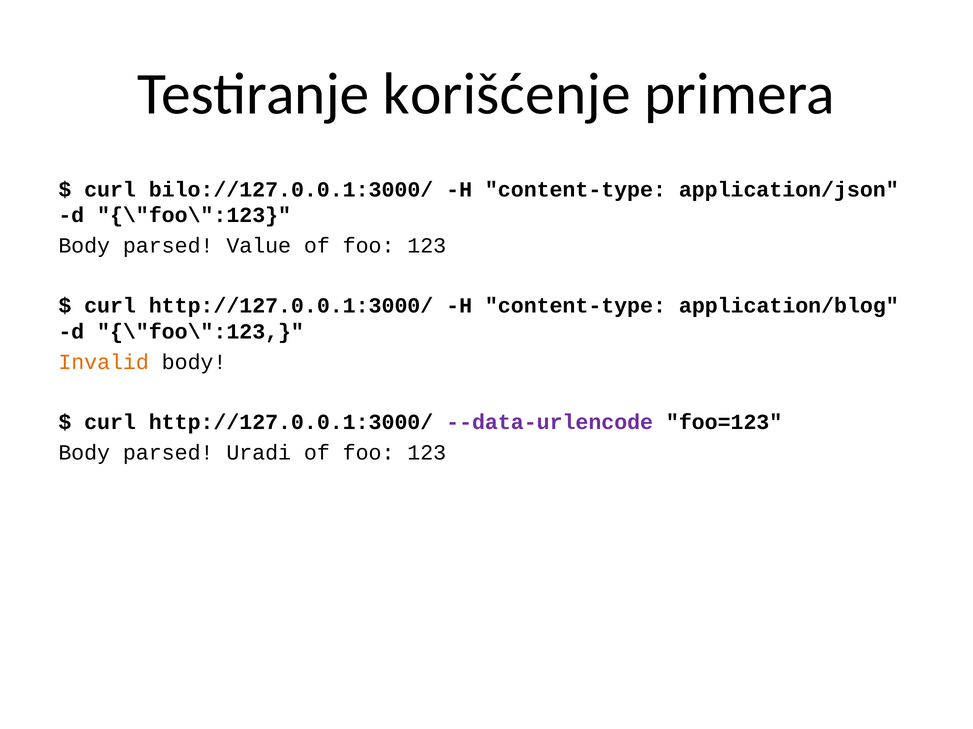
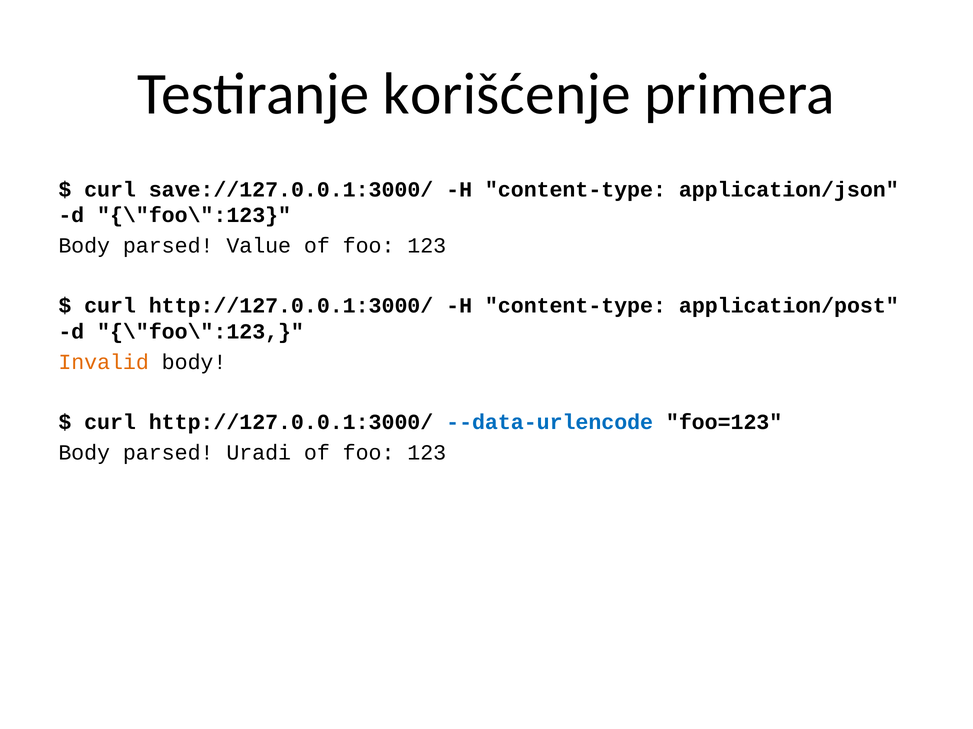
bilo://127.0.0.1:3000/: bilo://127.0.0.1:3000/ -> save://127.0.0.1:3000/ (291, 190)
application/blog: application/blog -> application/post (789, 306)
--data-urlencode colour: purple -> blue (550, 423)
